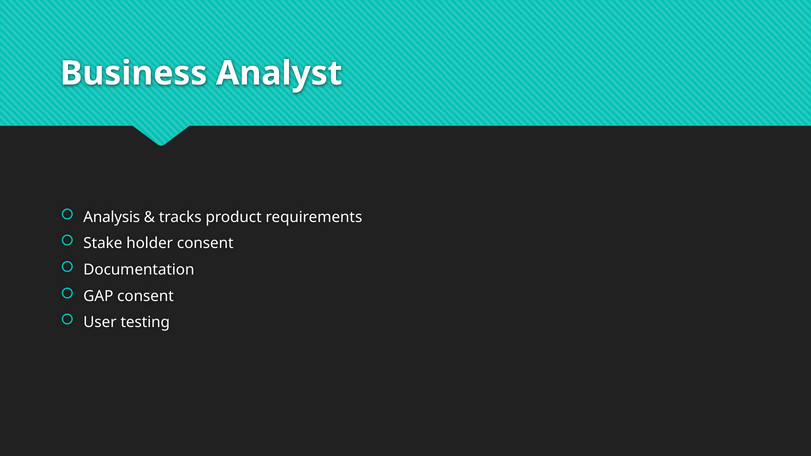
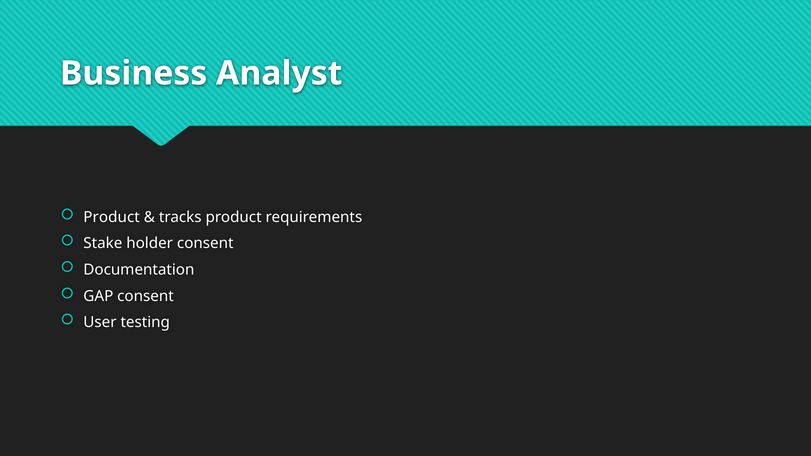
Analysis: Analysis -> Product (112, 217)
